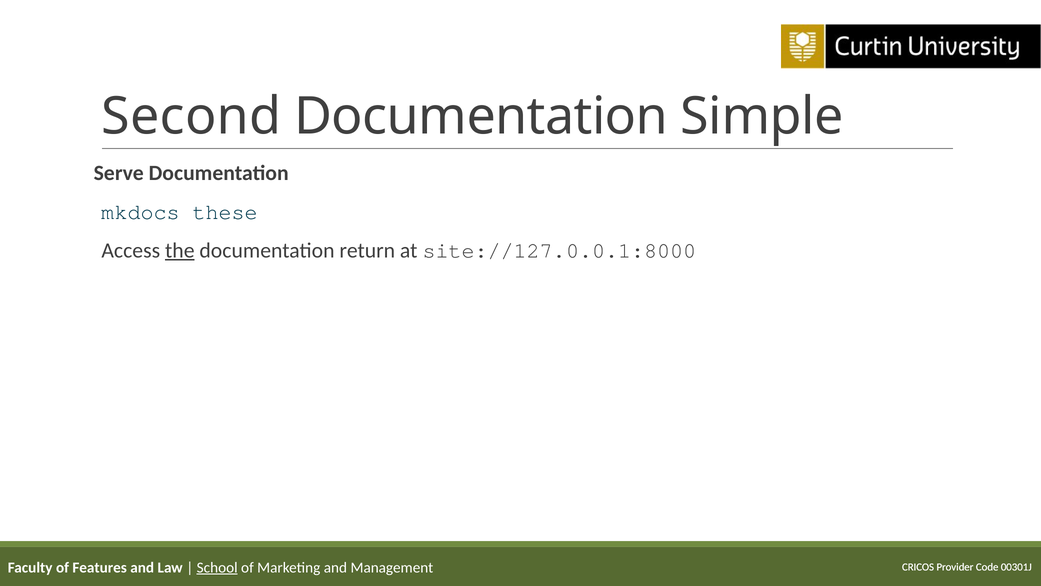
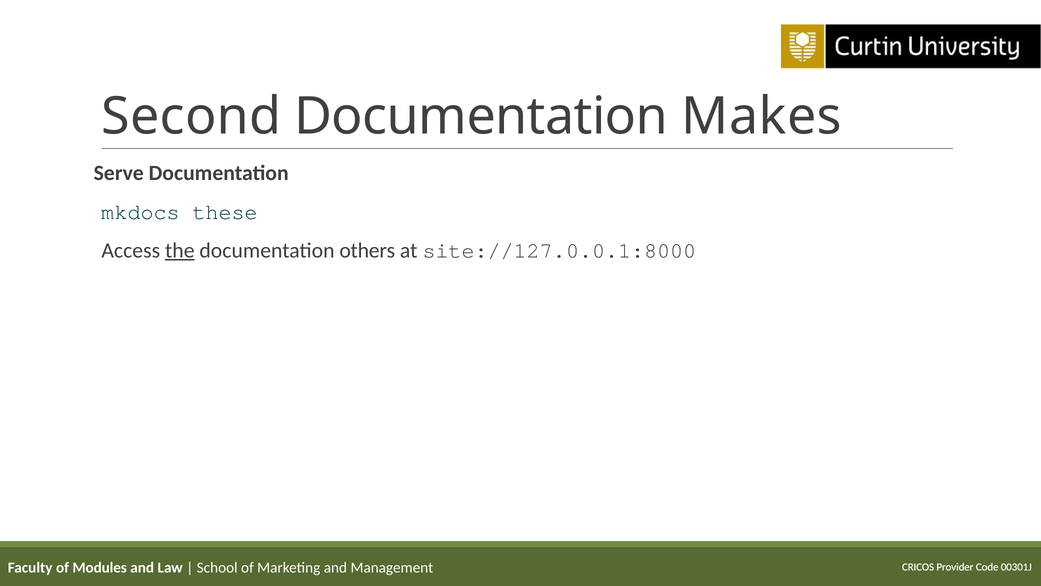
Simple: Simple -> Makes (762, 117)
return: return -> others (367, 250)
Features: Features -> Modules (100, 567)
School underline: present -> none (217, 567)
